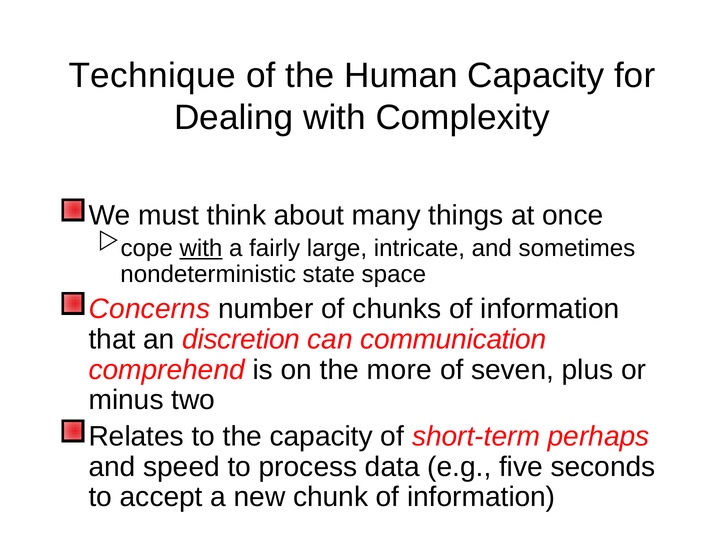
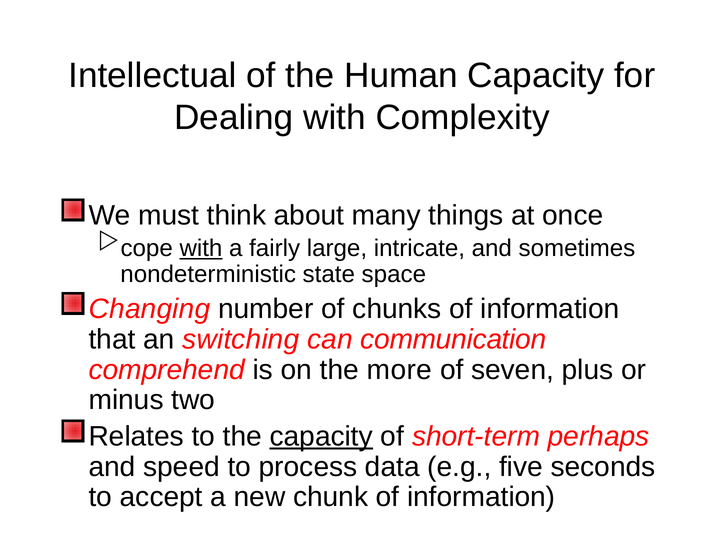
Technique: Technique -> Intellectual (152, 75)
Concerns: Concerns -> Changing (150, 309)
discretion: discretion -> switching (241, 339)
capacity underline: none -> present (321, 436)
